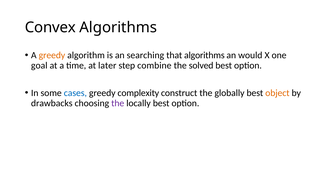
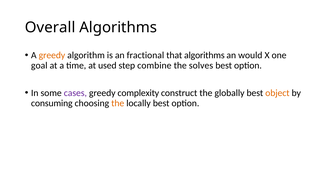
Convex: Convex -> Overall (50, 27)
searching: searching -> fractional (145, 55)
later: later -> used (107, 66)
solved: solved -> solves (201, 66)
cases colour: blue -> purple (75, 93)
drawbacks: drawbacks -> consuming (52, 103)
the colour: purple -> orange (118, 103)
